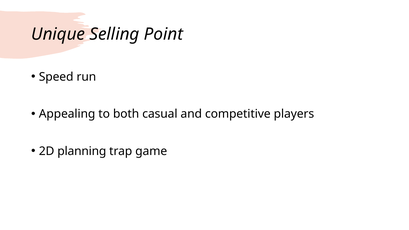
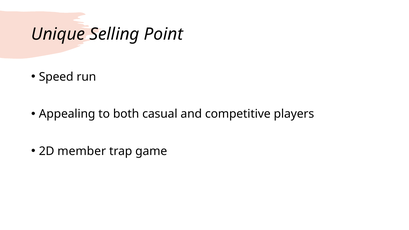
planning: planning -> member (82, 151)
